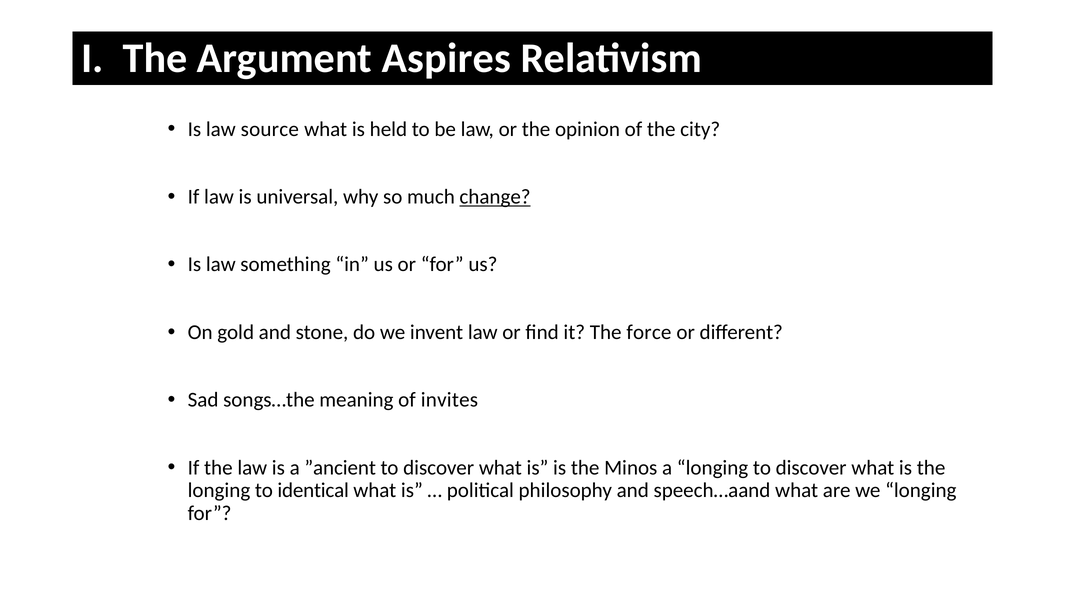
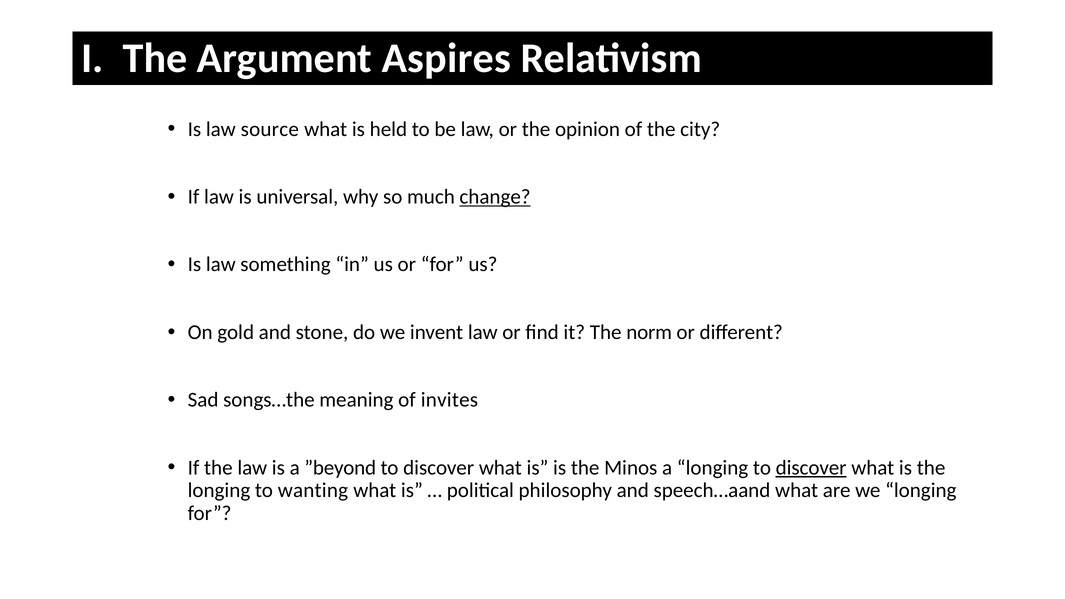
force: force -> norm (649, 332)
”ancient: ”ancient -> ”beyond (340, 468)
discover underline: none -> present (811, 468)
identical: identical -> wanting (313, 490)
